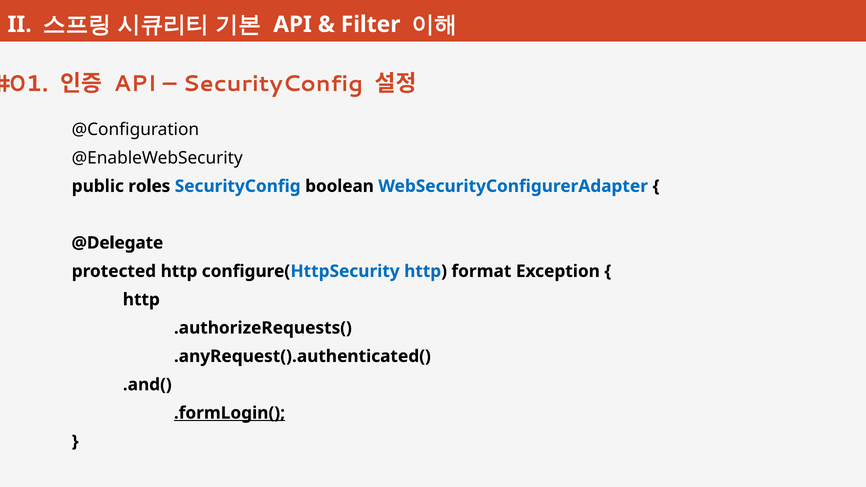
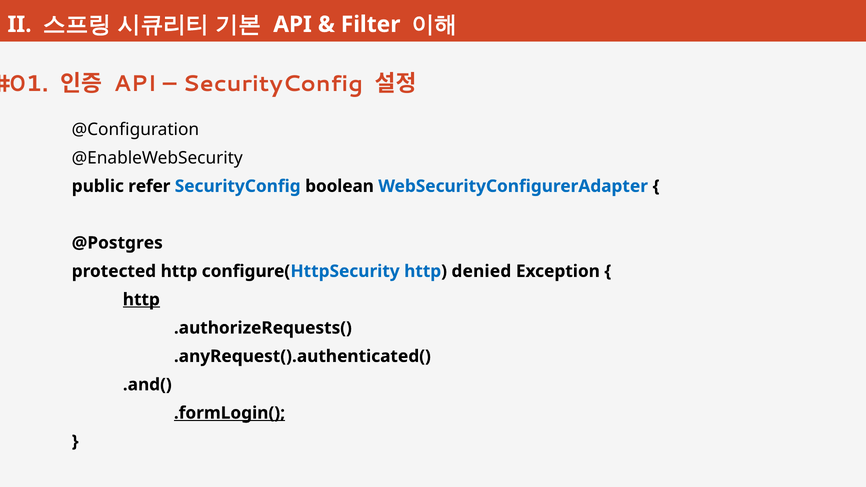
roles: roles -> refer (149, 186)
@Delegate: @Delegate -> @Postgres (117, 243)
format: format -> denied (481, 271)
http underline: none -> present (141, 300)
